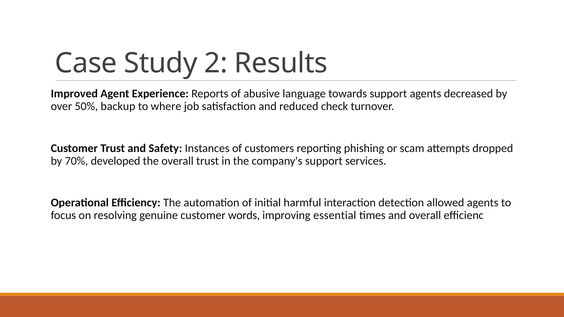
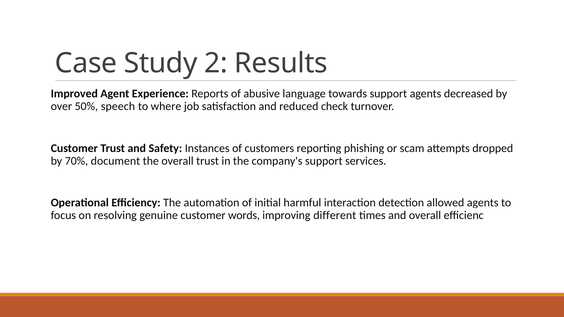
backup: backup -> speech (118, 106)
developed: developed -> document (115, 161)
essential: essential -> different (335, 216)
